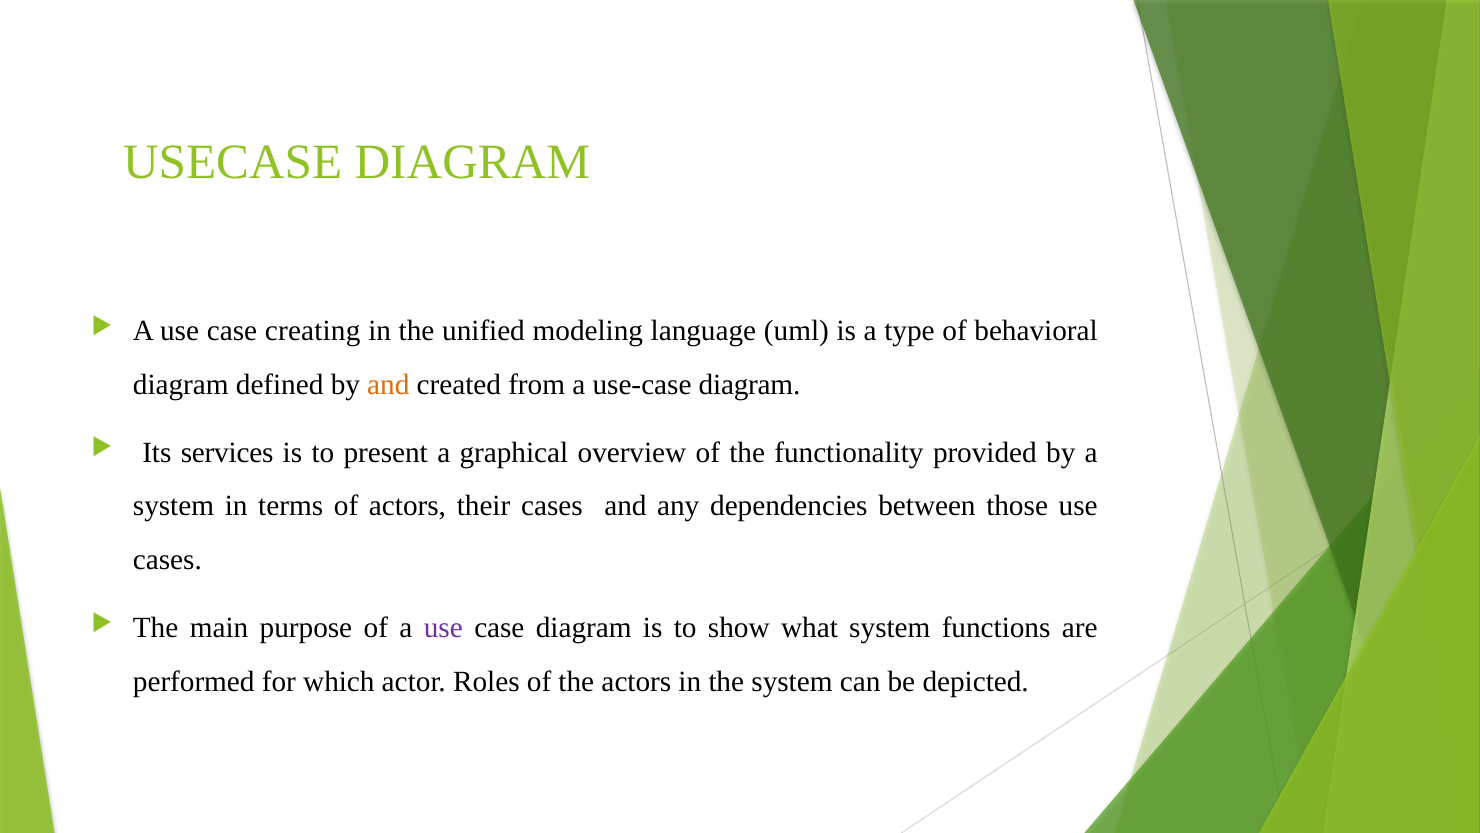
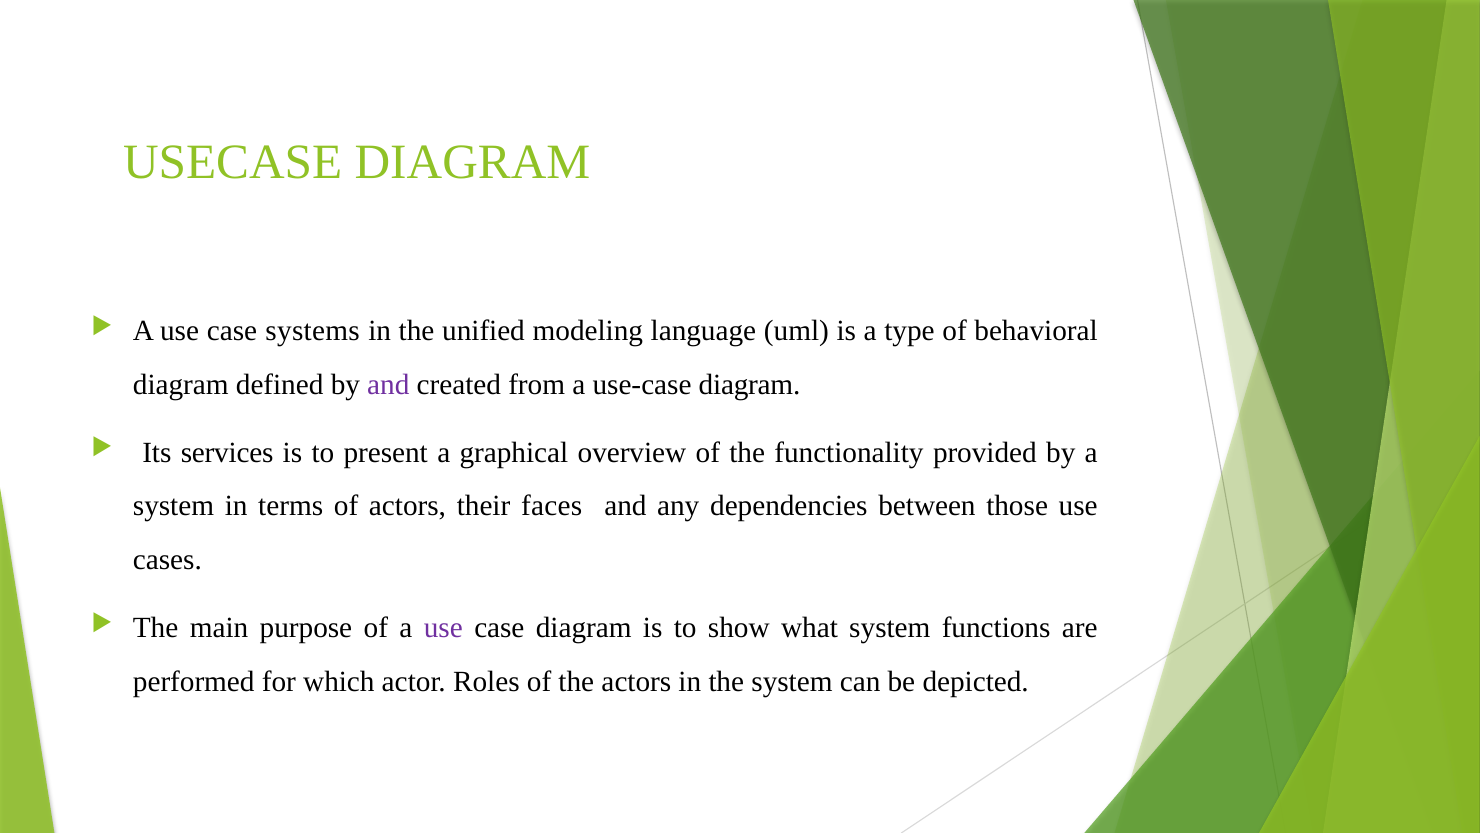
creating: creating -> systems (313, 331)
and colour: orange -> purple (388, 384)
their cases: cases -> faces (552, 506)
